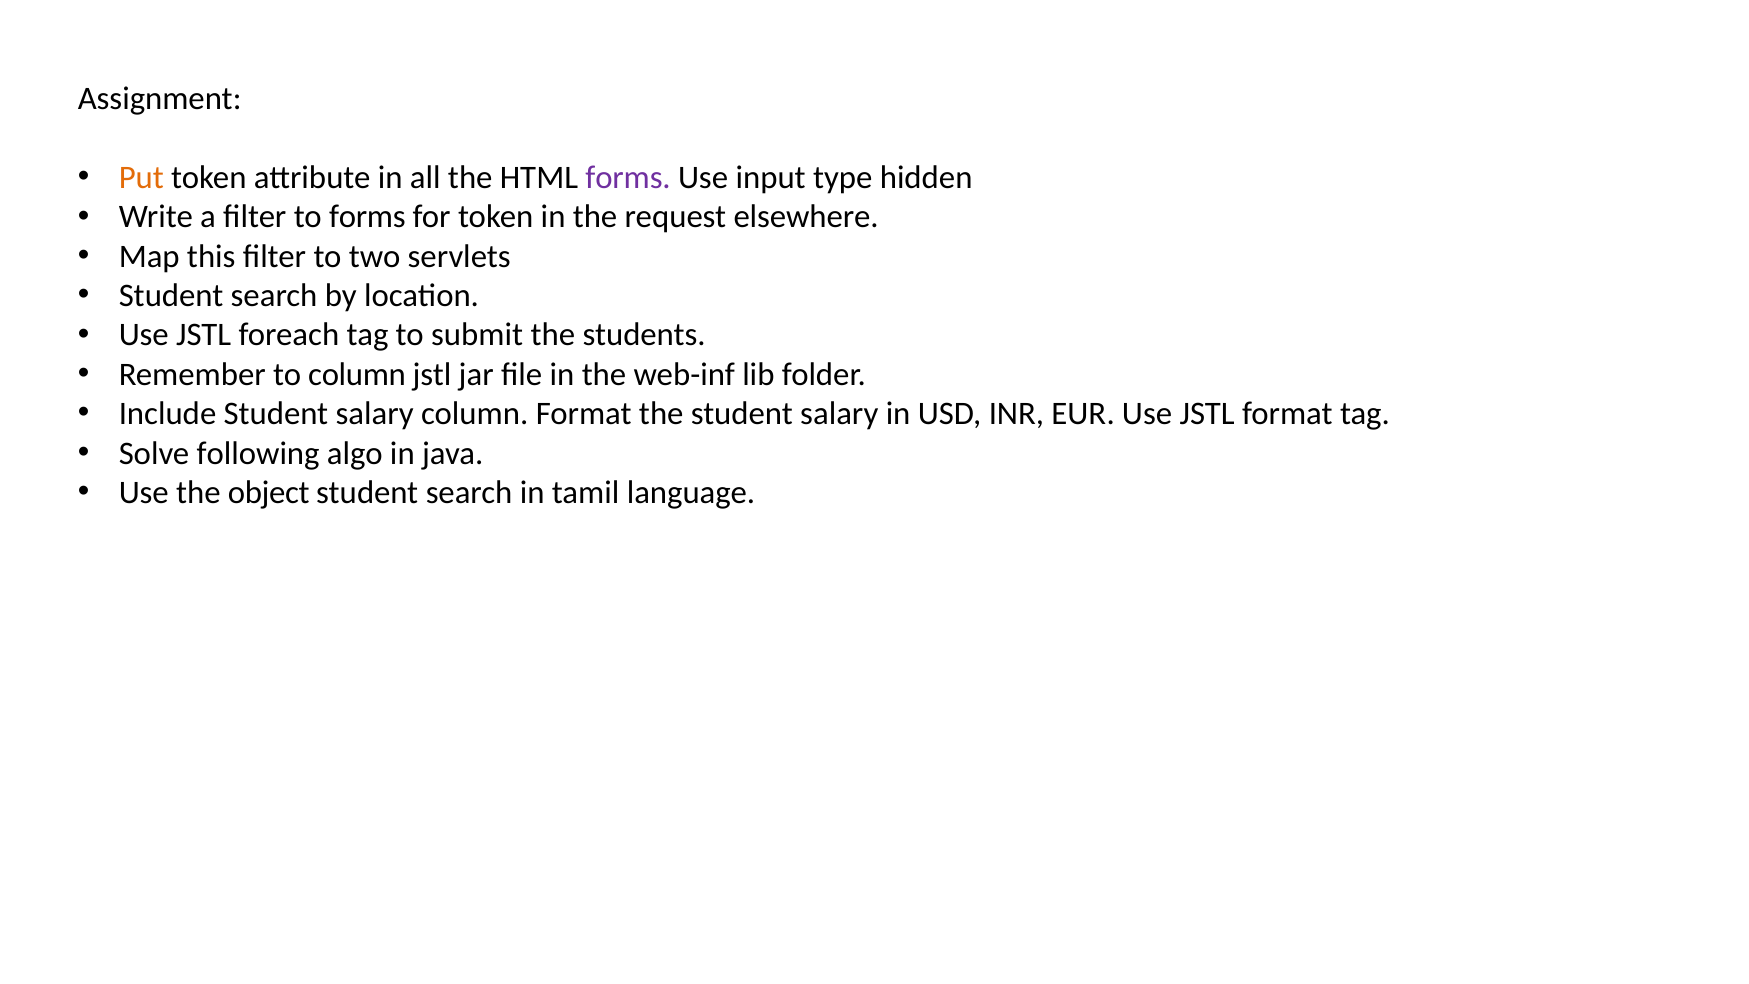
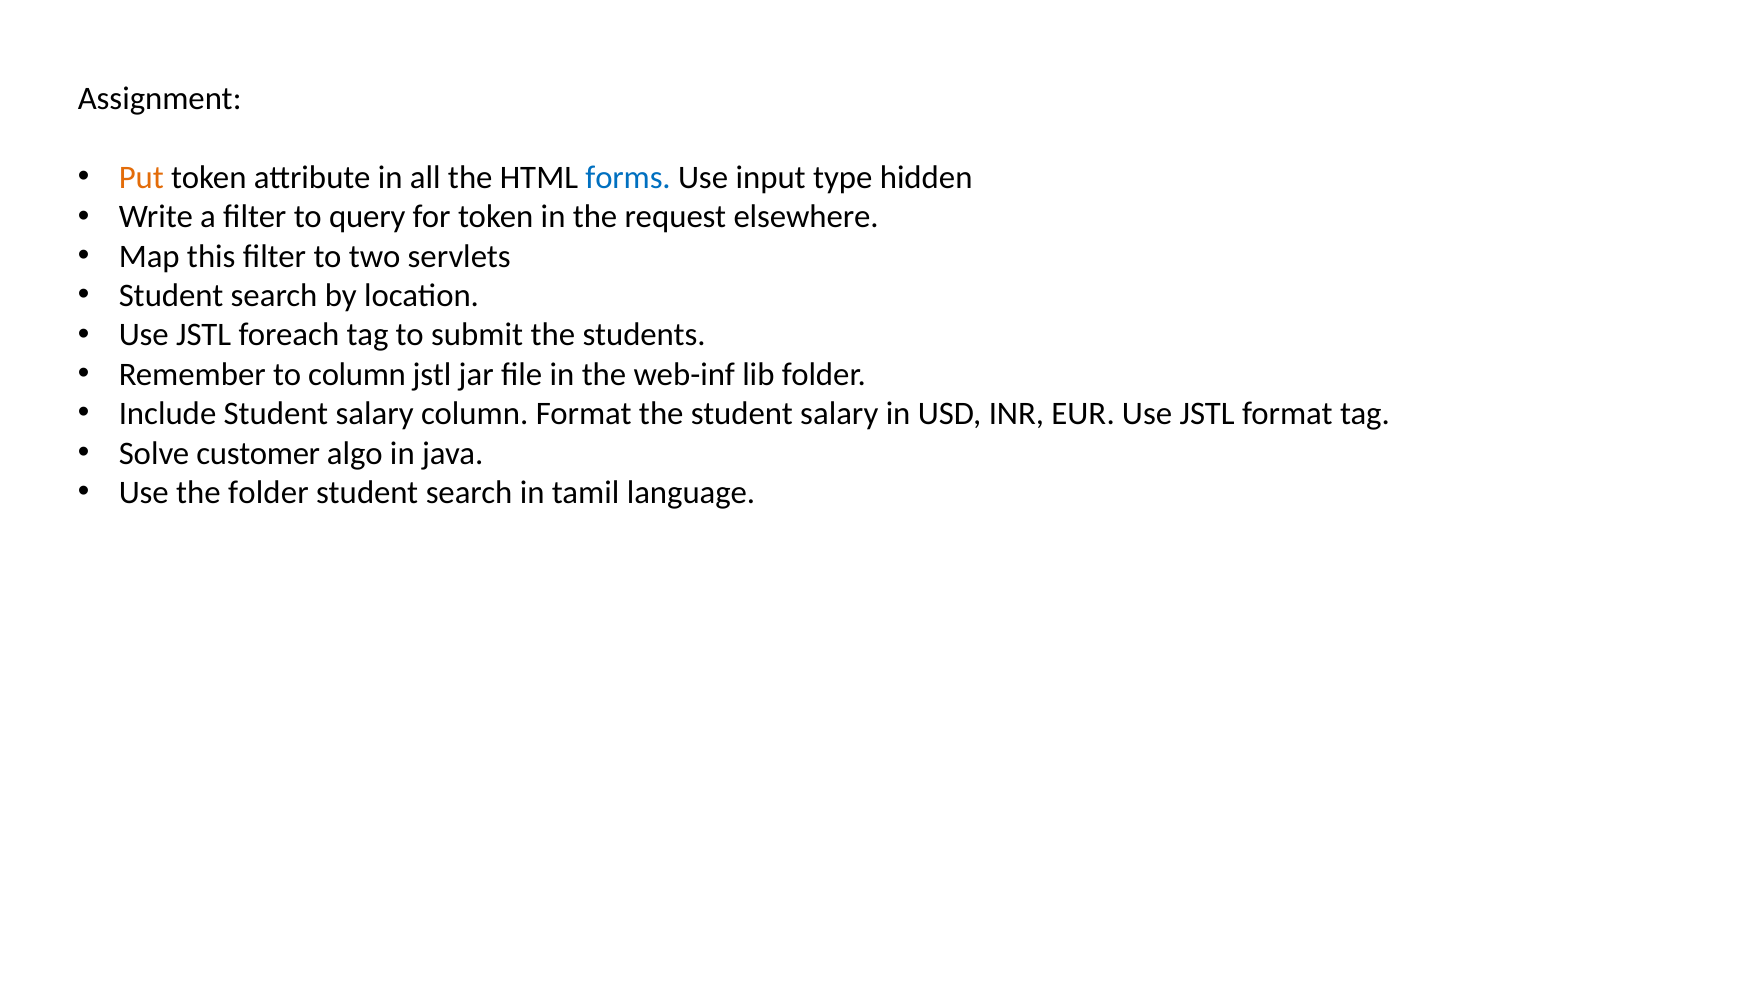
forms colour: purple -> blue (628, 178)
to forms: forms -> query (367, 217)
following: following -> customer (258, 453)
the object: object -> folder (268, 492)
